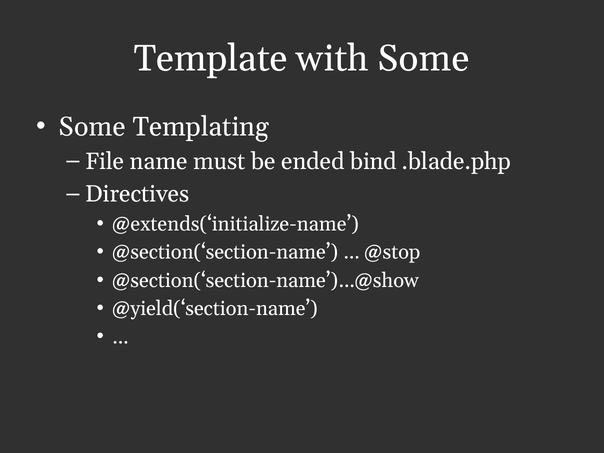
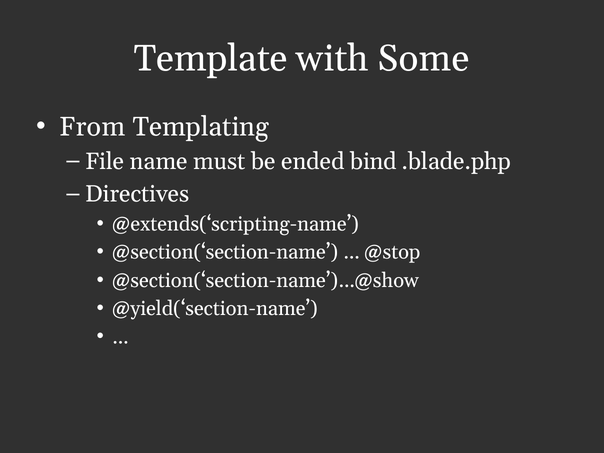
Some: Some -> From (92, 127)
@extends(‘initialize-name: @extends(‘initialize-name -> @extends(‘scripting-name (235, 224)
